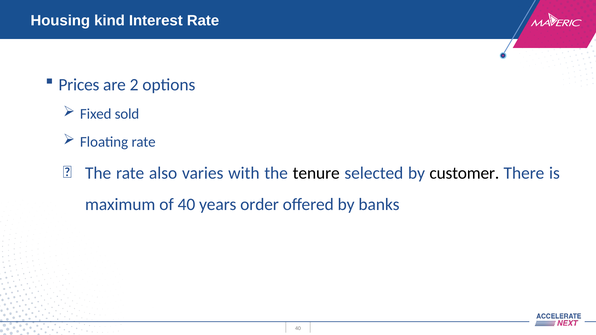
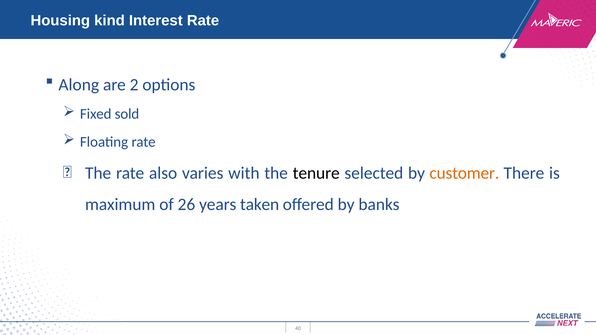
Prices: Prices -> Along (79, 85)
customer colour: black -> orange (464, 173)
of 40: 40 -> 26 (186, 205)
order: order -> taken (260, 205)
